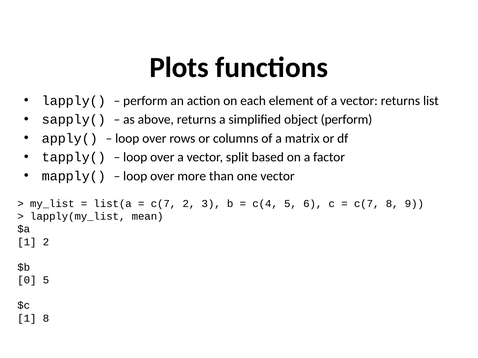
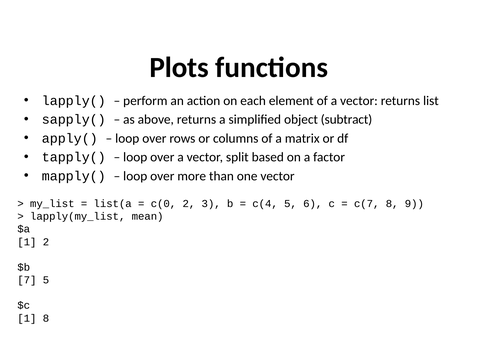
object perform: perform -> subtract (346, 120)
c(7: c(7 -> c(0 (163, 204)
0: 0 -> 7 (27, 280)
